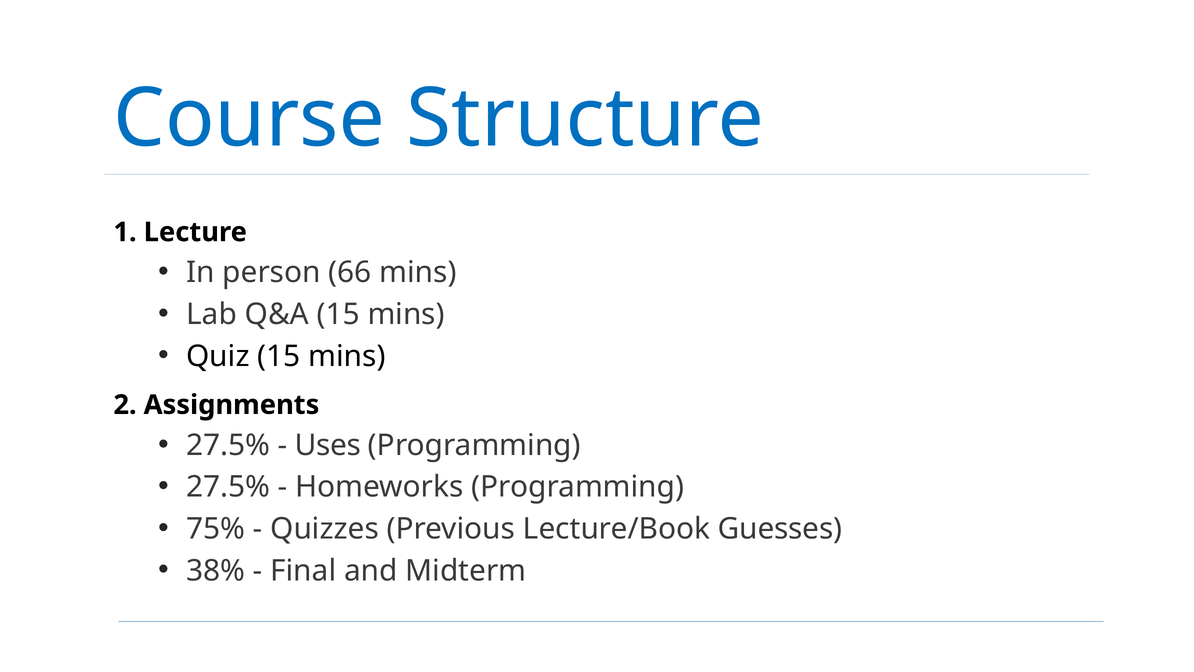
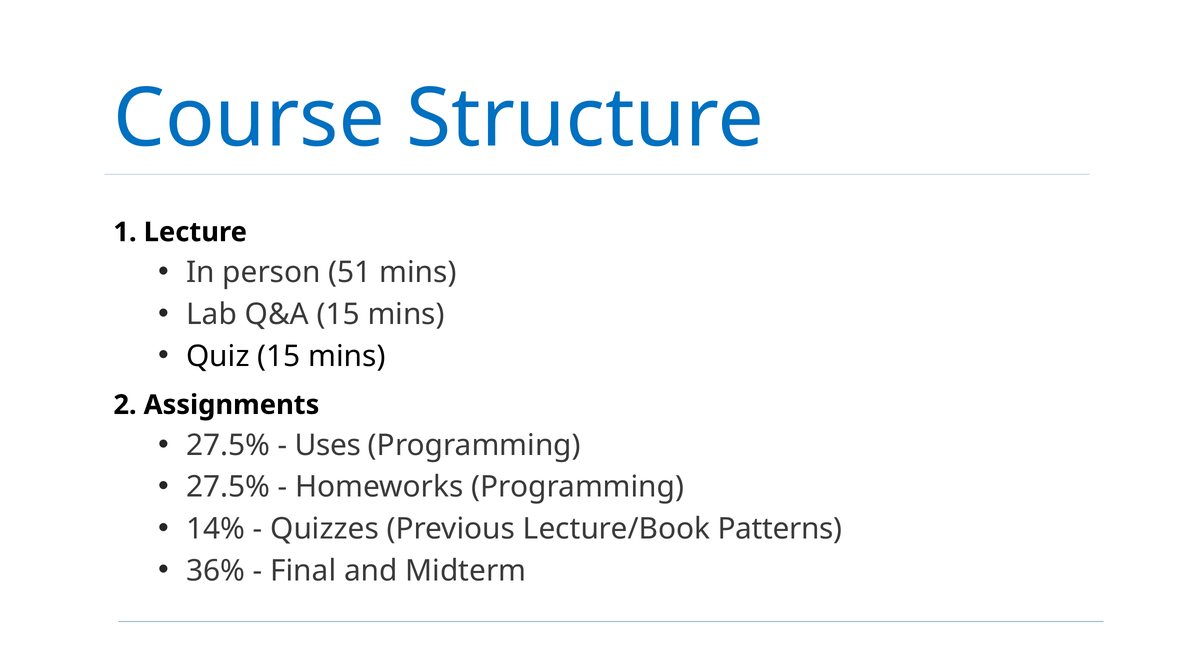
66: 66 -> 51 (350, 272)
75%: 75% -> 14% (216, 529)
Guesses: Guesses -> Patterns (780, 529)
38%: 38% -> 36% (216, 570)
